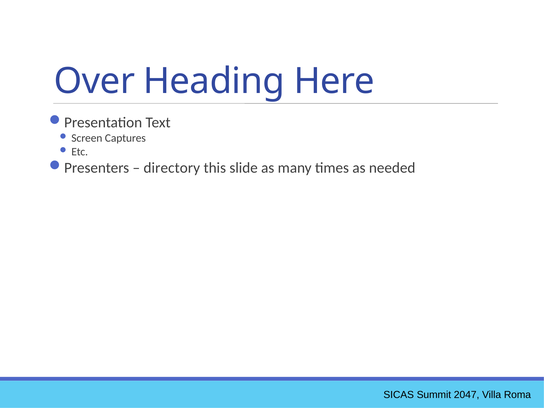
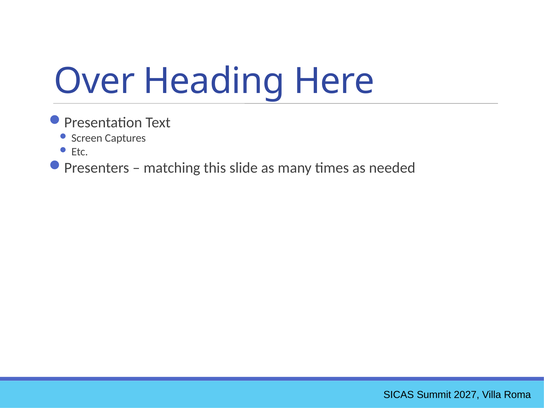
directory: directory -> matching (172, 168)
2047: 2047 -> 2027 (467, 395)
